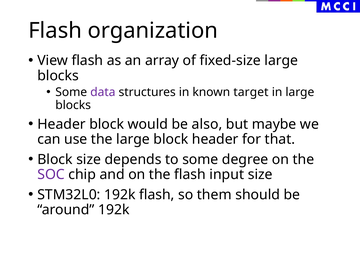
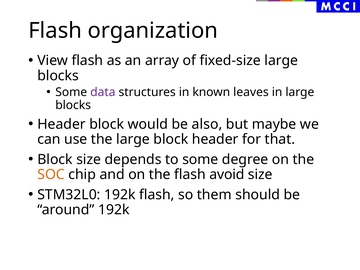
target: target -> leaves (251, 92)
SOC colour: purple -> orange (51, 175)
input: input -> avoid (227, 175)
